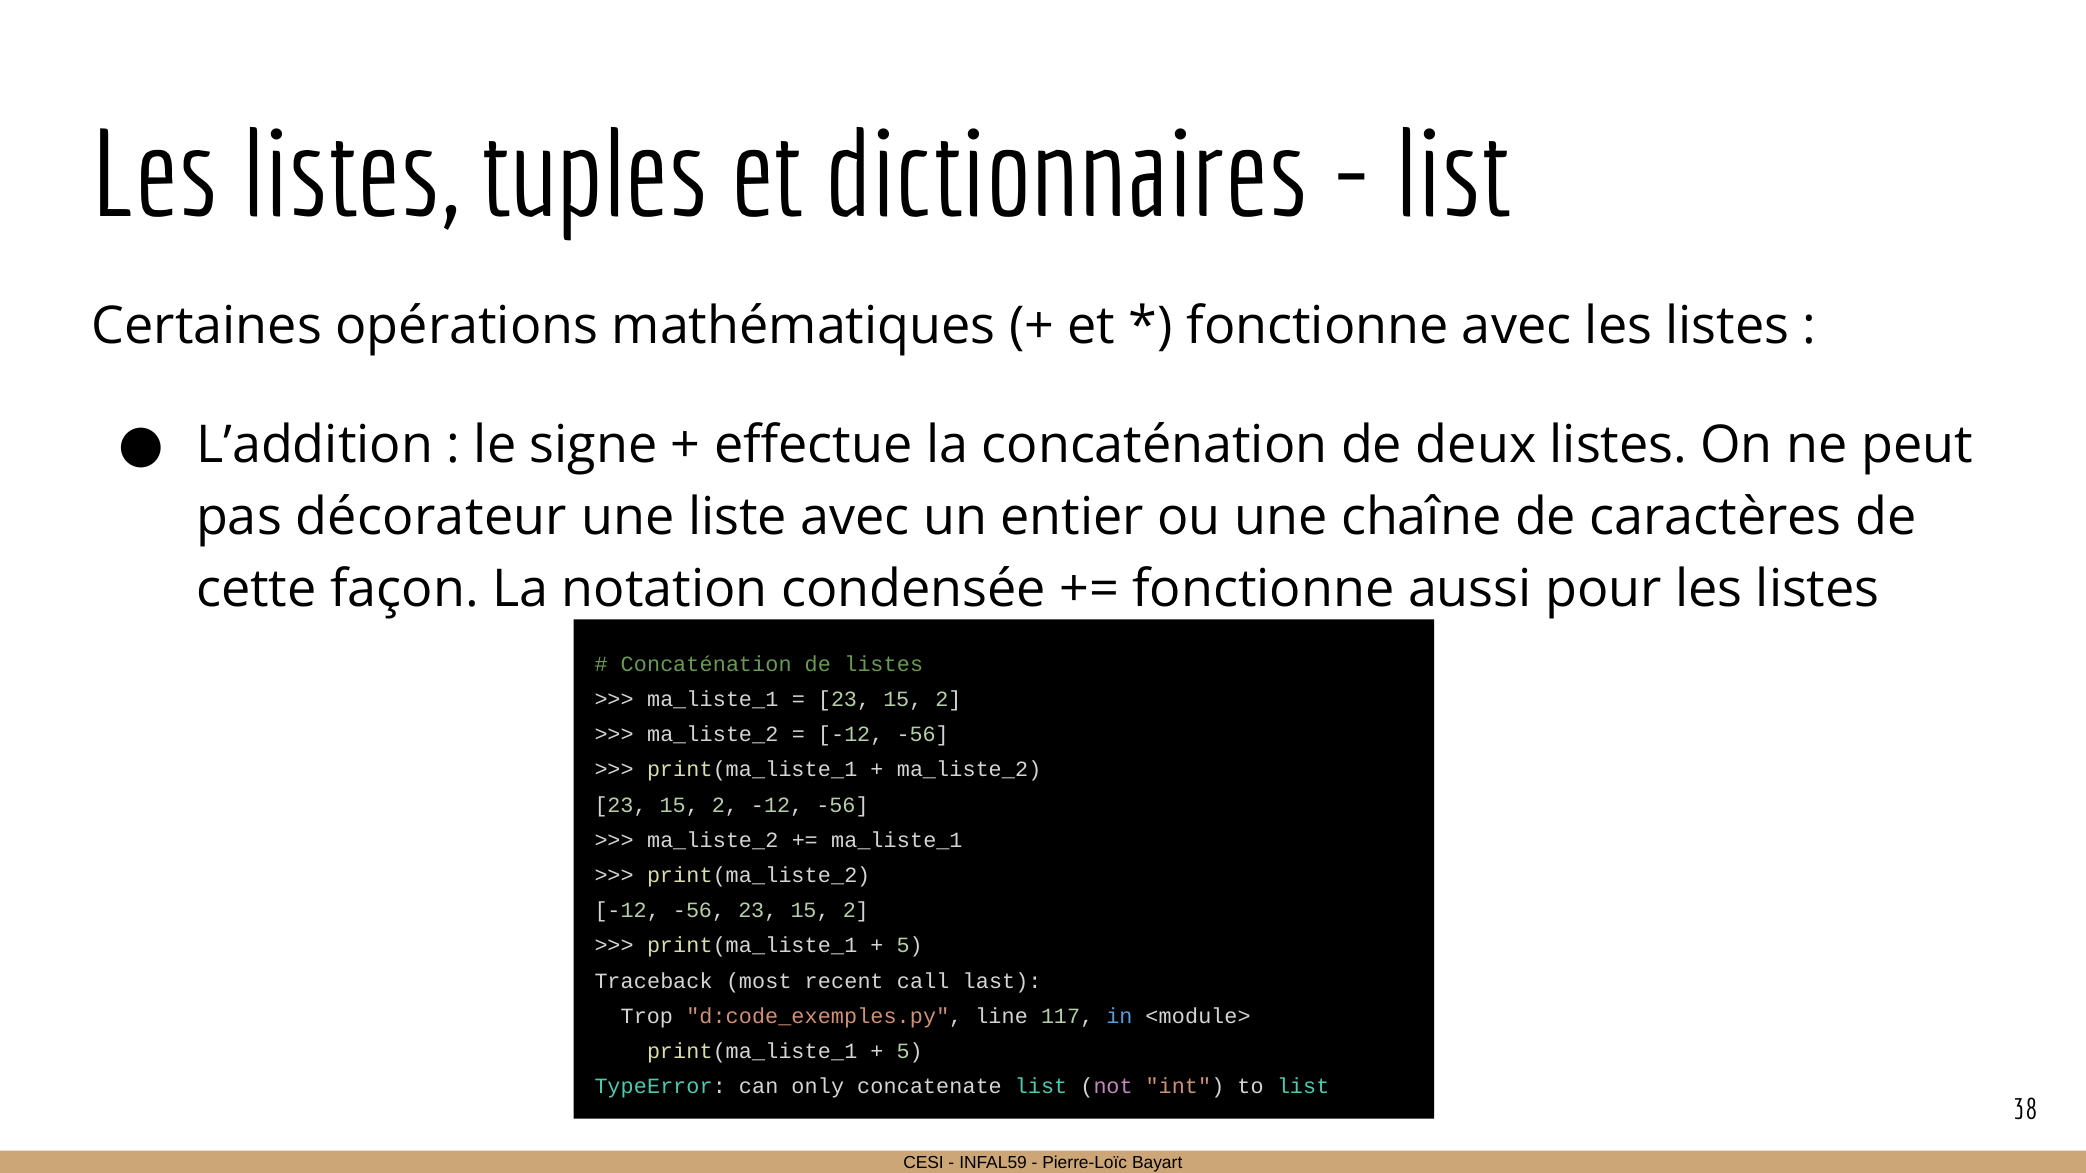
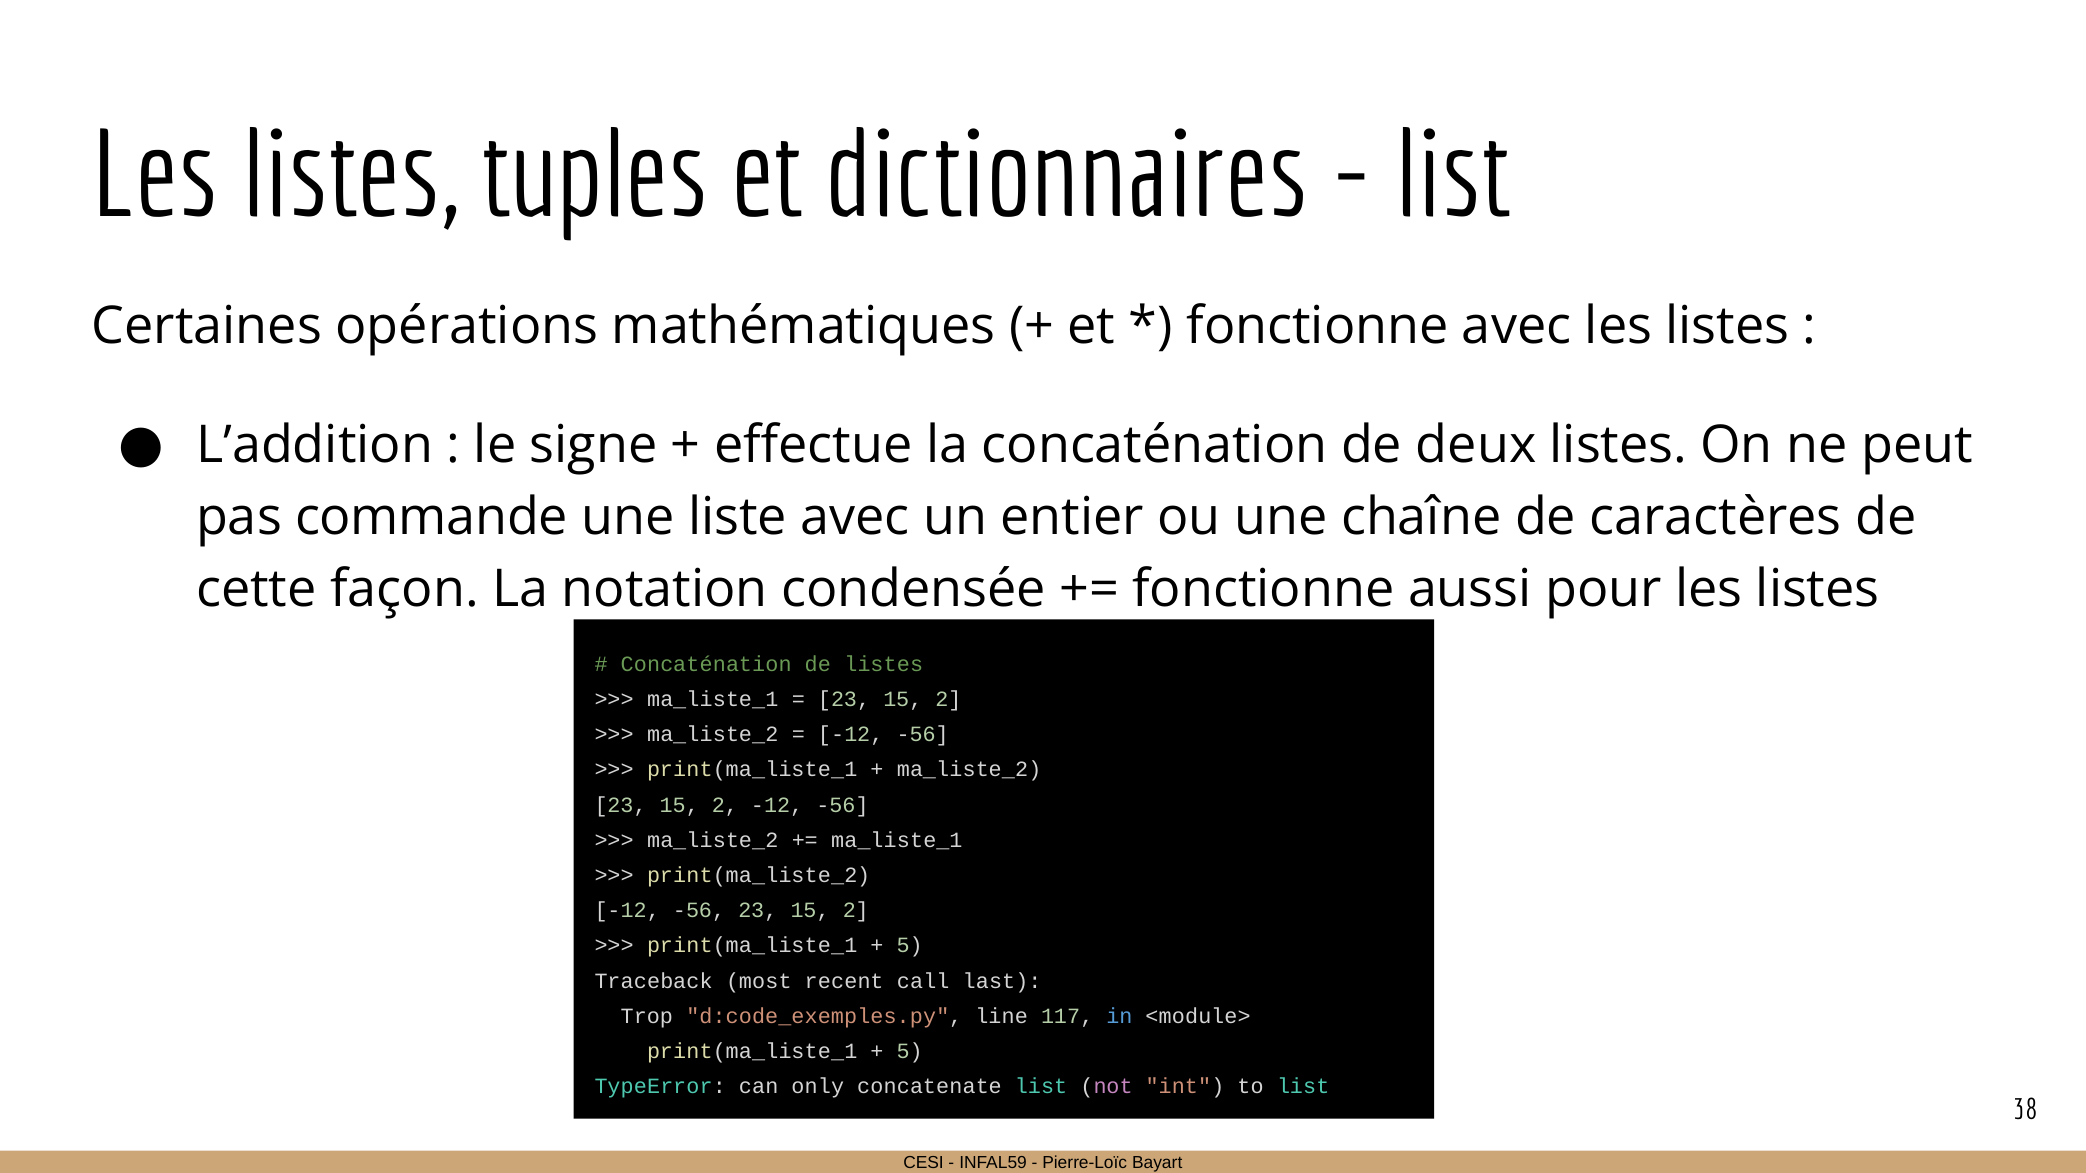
décorateur: décorateur -> commande (432, 517)
